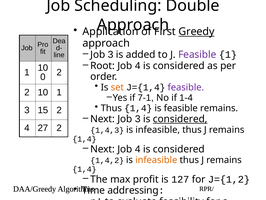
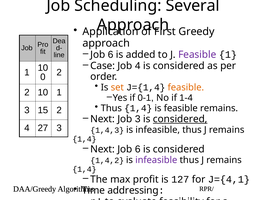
Double: Double -> Several (193, 6)
Greedy underline: present -> none (197, 32)
3: 3 -> 6 (111, 55)
Root: Root -> Case (103, 66)
feasible colour: purple -> orange (186, 87)
7-1: 7-1 -> 0-1 (146, 98)
27 2: 2 -> 3 (59, 128)
Next Job 4: 4 -> 6 (138, 149)
infeasible colour: orange -> purple (156, 160)
J={1,2: J={1,2 -> J={4,1 (229, 179)
